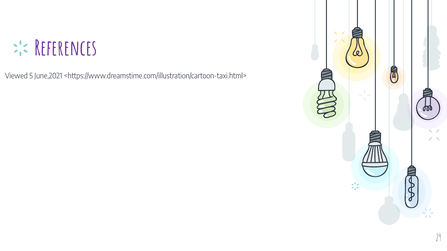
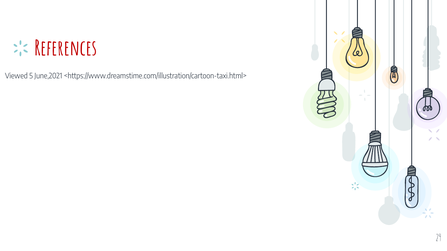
References colour: purple -> red (66, 49)
